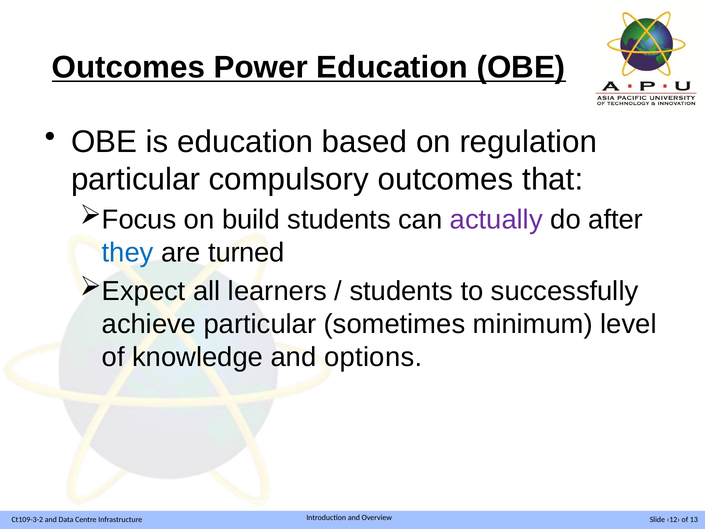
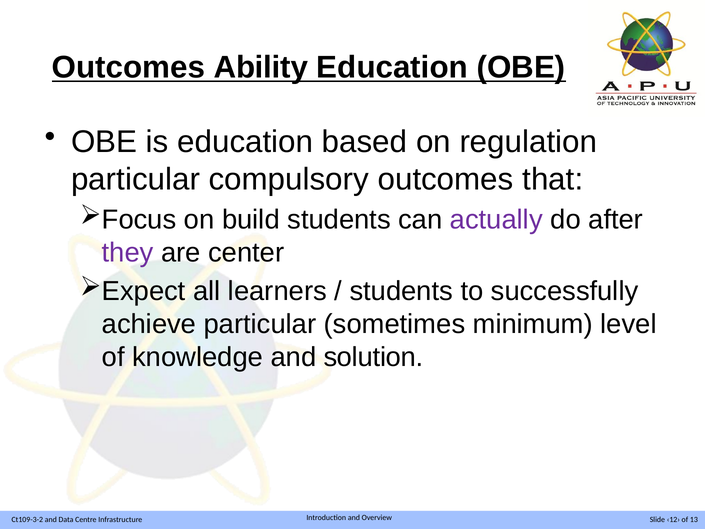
Power: Power -> Ability (261, 67)
they colour: blue -> purple (128, 253)
turned: turned -> center (246, 253)
options: options -> solution (373, 357)
